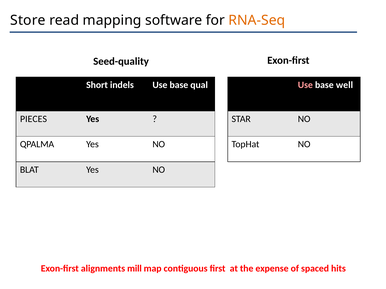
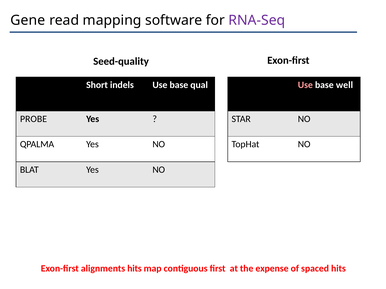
Store: Store -> Gene (28, 20)
RNA-Seq colour: orange -> purple (257, 20)
PIECES: PIECES -> PROBE (34, 119)
alignments mill: mill -> hits (134, 269)
